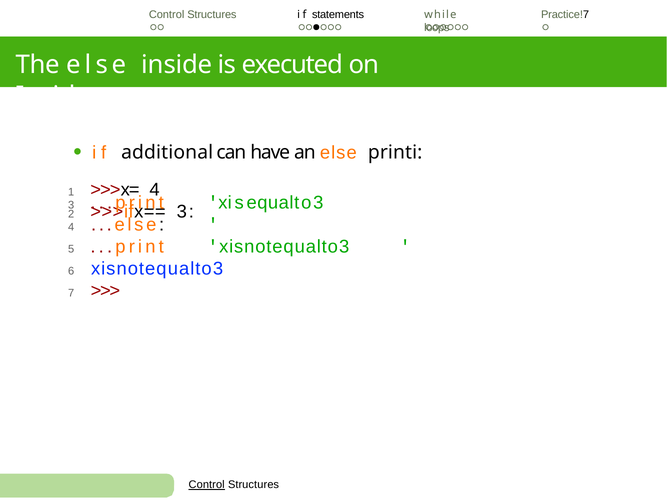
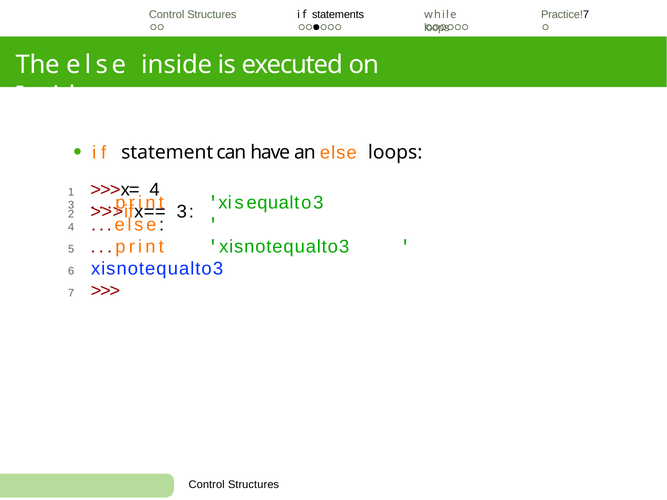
additional: additional -> statement (167, 152)
else printi: printi -> loops (395, 152)
Control underline: present -> none (207, 485)
